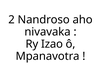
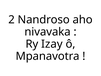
Izao: Izao -> Izay (52, 44)
